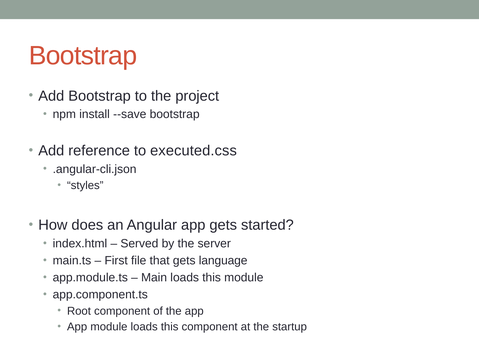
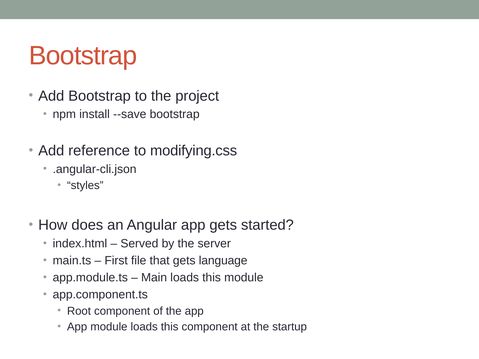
executed.css: executed.css -> modifying.css (194, 151)
